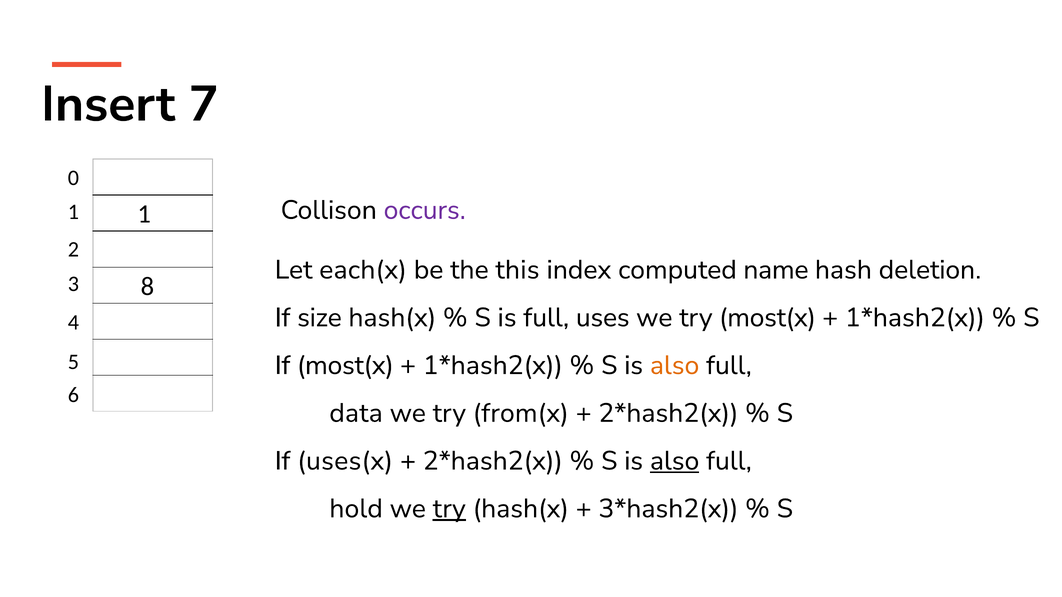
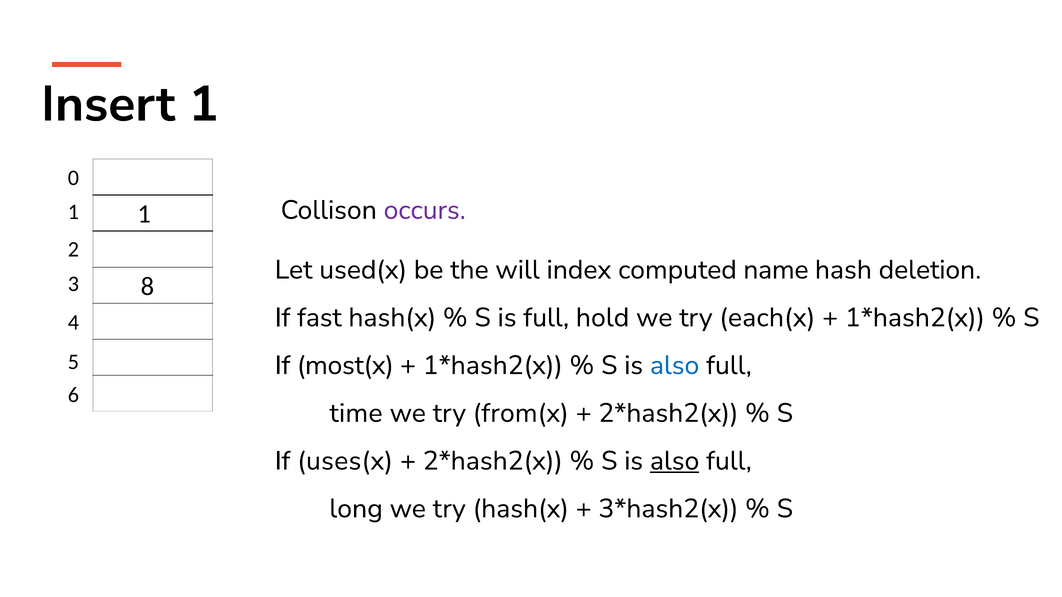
Insert 7: 7 -> 1 (204, 104)
each(x: each(x -> used(x (363, 270)
this: this -> will (518, 270)
size: size -> fast (319, 318)
uses: uses -> hold (603, 318)
try most(x: most(x -> each(x (767, 318)
also colour: orange -> blue (675, 365)
data: data -> time (356, 413)
hold: hold -> long (356, 509)
try underline: present -> none (449, 509)
